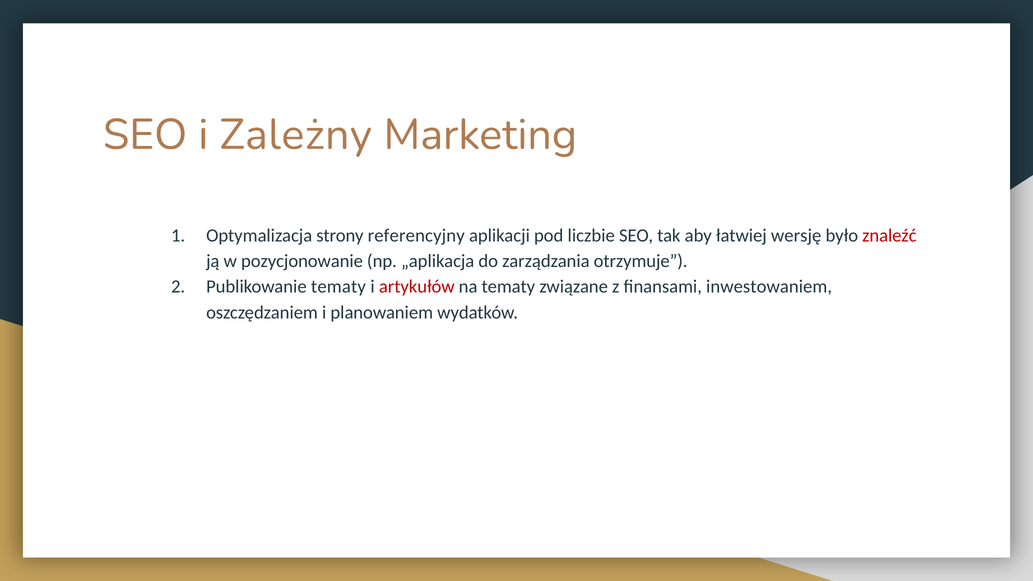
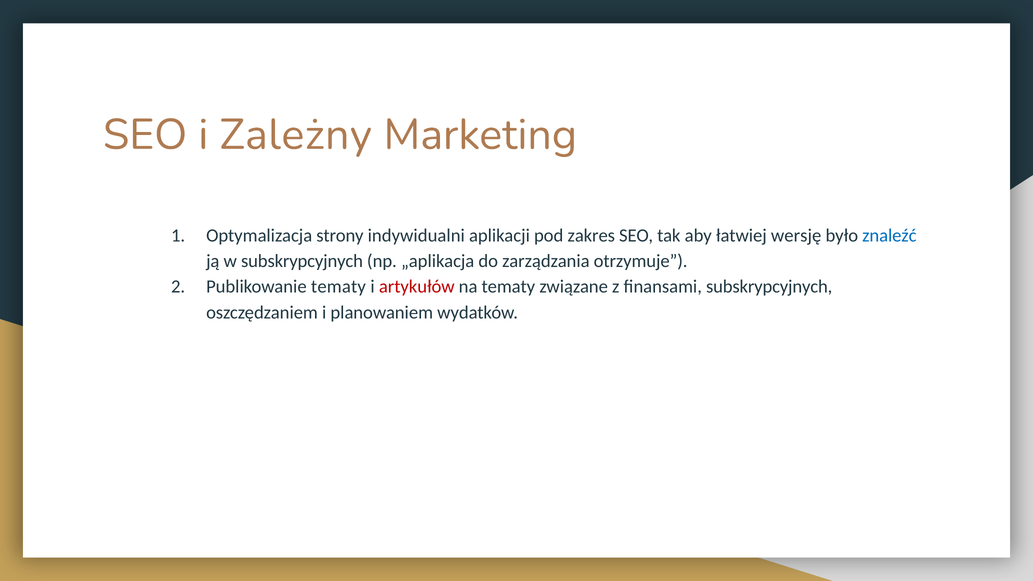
referencyjny: referencyjny -> indywidualni (416, 235)
liczbie: liczbie -> zakres (591, 235)
znaleźć colour: red -> blue (889, 235)
w pozycjonowanie: pozycjonowanie -> subskrypcyjnych (302, 261)
finansami inwestowaniem: inwestowaniem -> subskrypcyjnych (769, 287)
